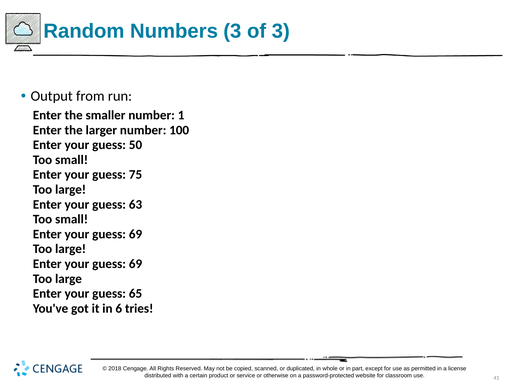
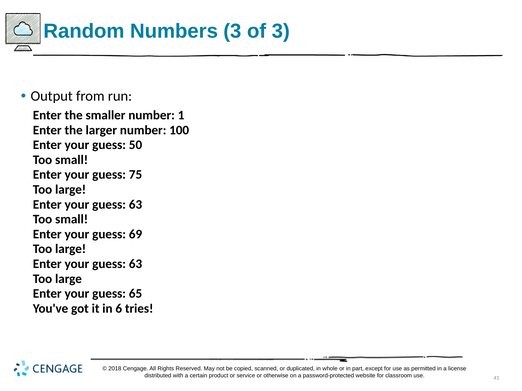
69: 69 -> 63 (136, 264)
